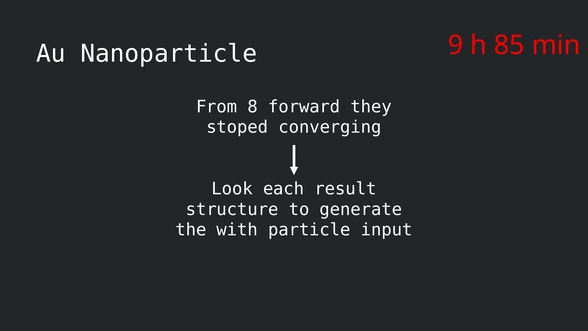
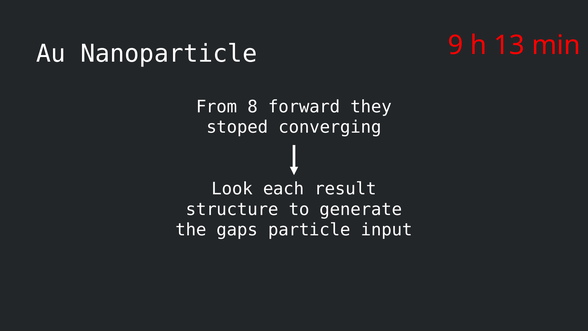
85: 85 -> 13 (509, 45)
with: with -> gaps (237, 230)
